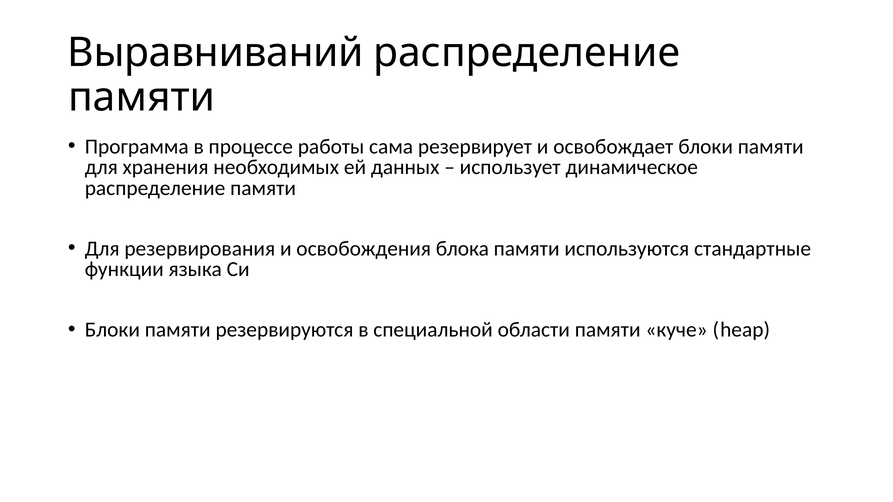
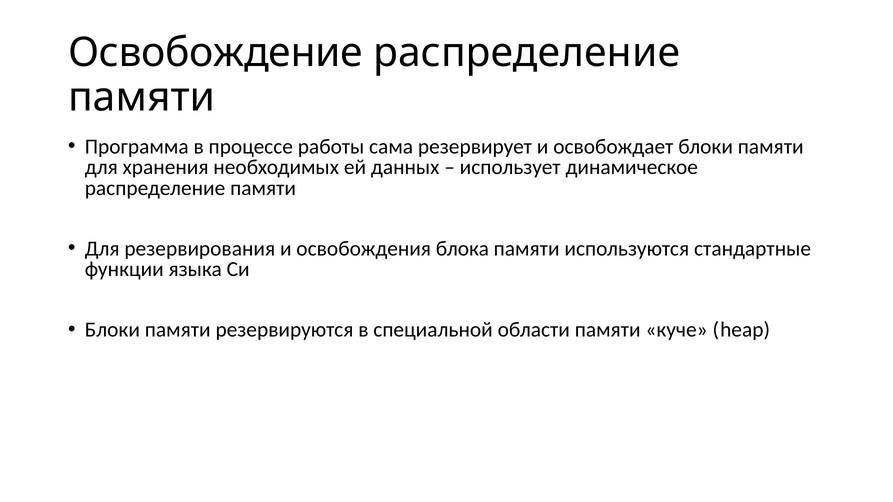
Выравниваний: Выравниваний -> Освобождение (216, 53)
